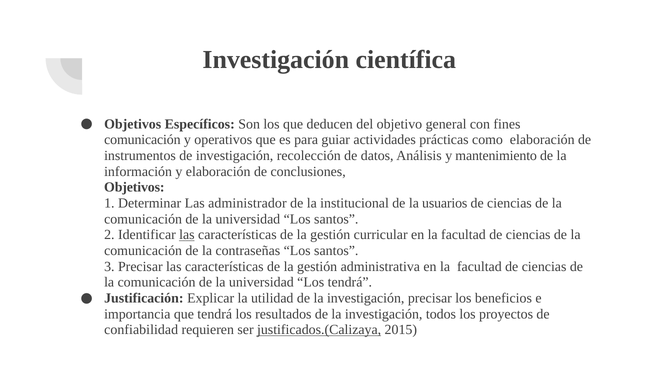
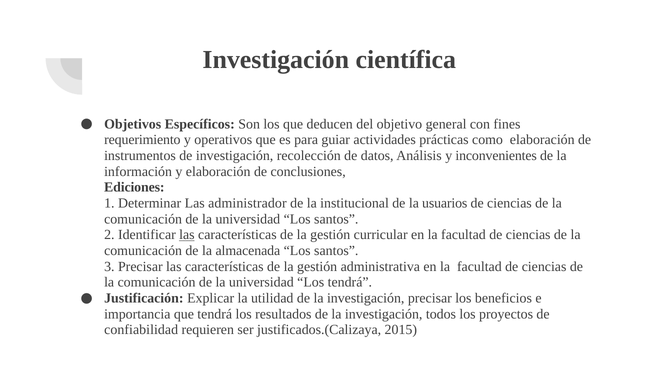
comunicación: comunicación -> requerimiento (142, 140)
mantenimiento: mantenimiento -> inconvenientes (496, 156)
Objetivos: Objetivos -> Ediciones (134, 187)
contraseñas: contraseñas -> almacenada (248, 251)
justificados.(Calizaya underline: present -> none (319, 330)
